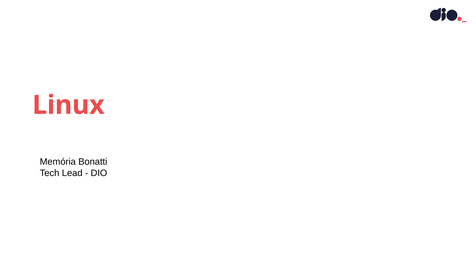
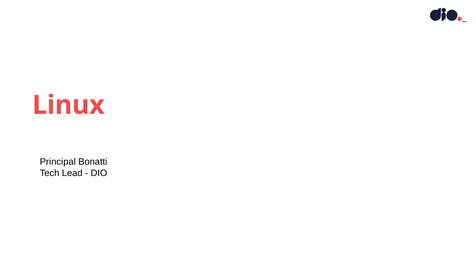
Memória: Memória -> Principal (58, 162)
